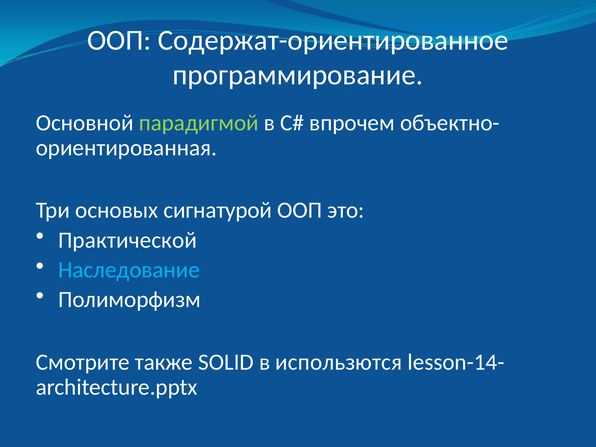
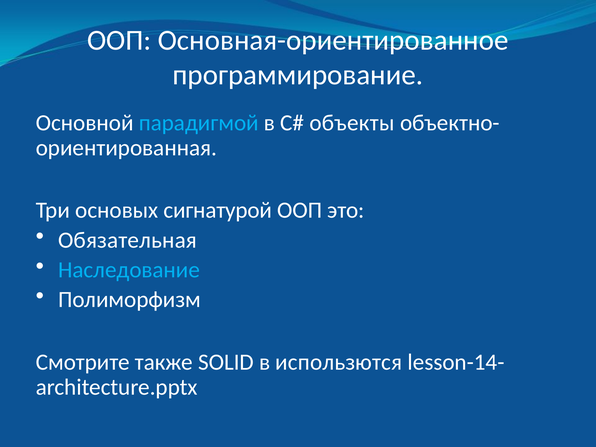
Содержат-ориентированное: Содержат-ориентированное -> Основная-ориентированное (333, 40)
парадигмой colour: light green -> light blue (199, 123)
впрочем: впрочем -> объекты (352, 123)
Практической: Практической -> Обязательная (128, 240)
